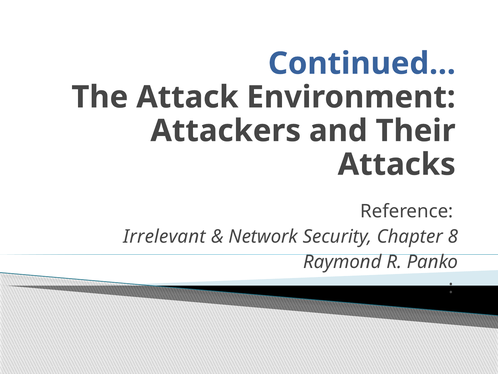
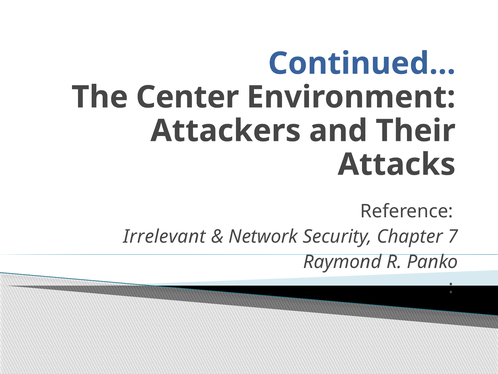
Attack: Attack -> Center (188, 97)
8: 8 -> 7 (453, 236)
